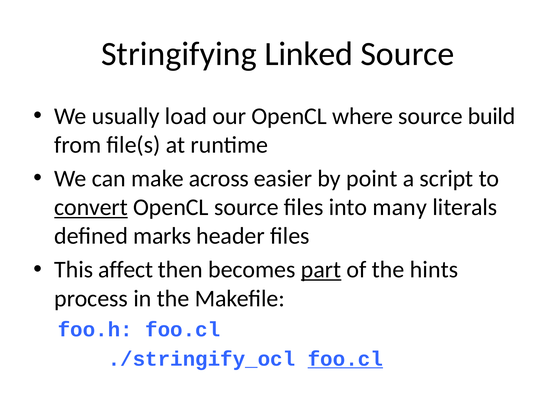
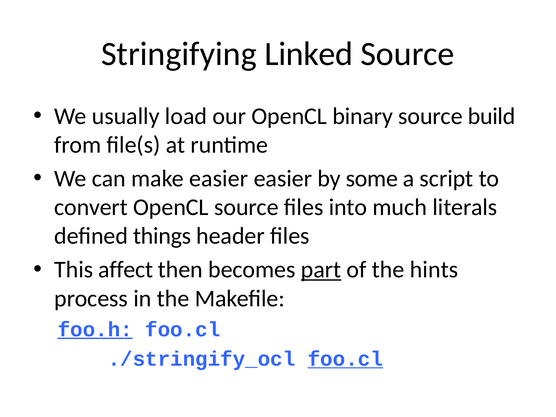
where: where -> binary (363, 116)
make across: across -> easier (219, 179)
point: point -> some (372, 179)
convert underline: present -> none (91, 207)
many: many -> much (400, 207)
marks: marks -> things (162, 236)
foo.h underline: none -> present (95, 329)
